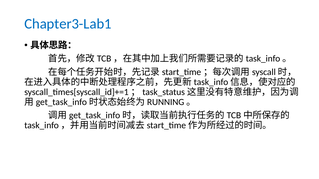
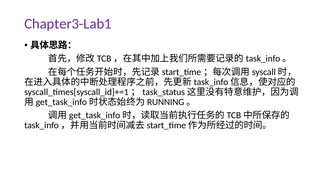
Chapter3-Lab1 colour: blue -> purple (68, 24)
